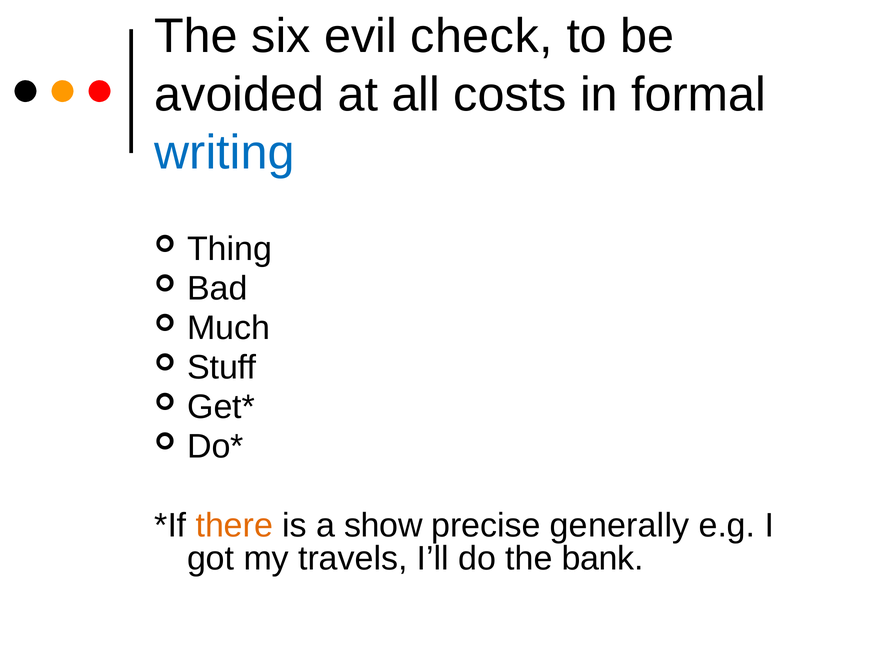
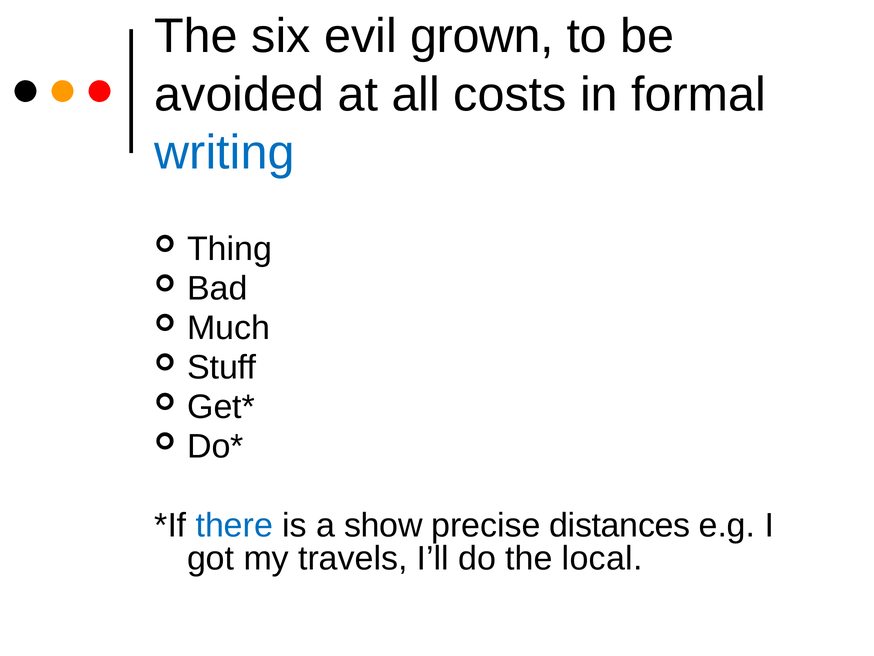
check: check -> grown (482, 36)
there colour: orange -> blue (234, 525)
generally: generally -> distances (620, 525)
bank: bank -> local (602, 558)
